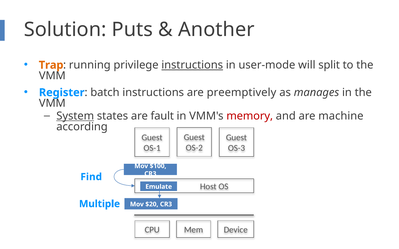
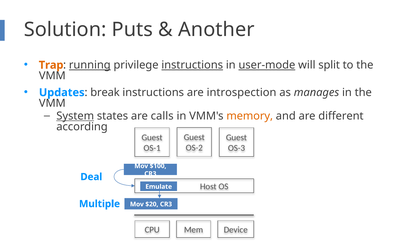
running underline: none -> present (90, 65)
user-mode underline: none -> present (267, 65)
Register: Register -> Updates (62, 93)
batch: batch -> break (105, 93)
preemptively: preemptively -> introspection (242, 93)
fault: fault -> calls (162, 116)
memory colour: red -> orange (250, 116)
machine: machine -> different (341, 116)
Find: Find -> Deal (91, 177)
